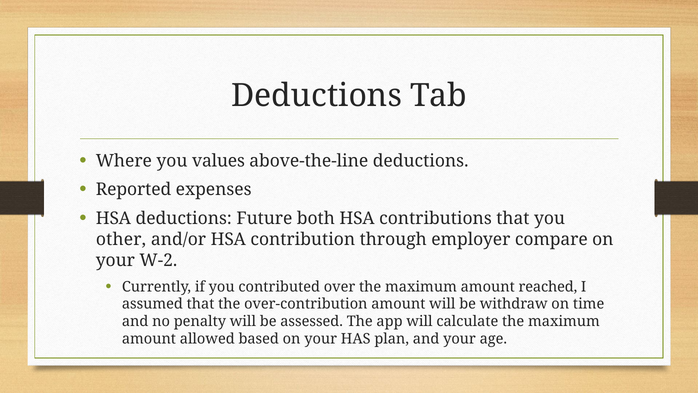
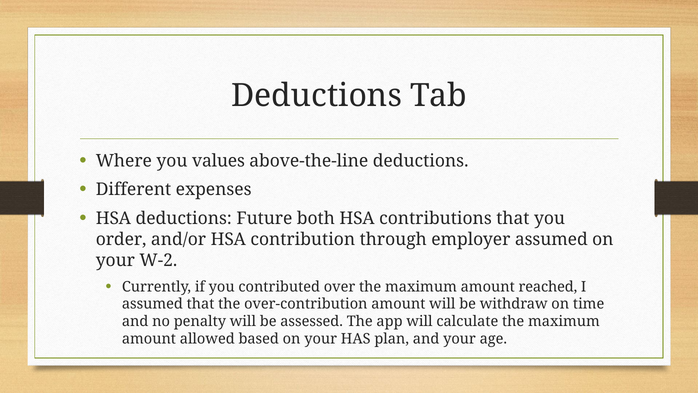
Reported: Reported -> Different (133, 189)
other: other -> order (121, 239)
employer compare: compare -> assumed (551, 239)
